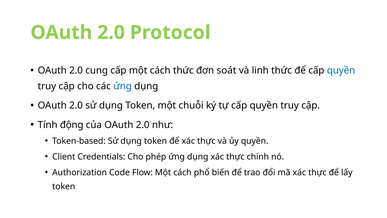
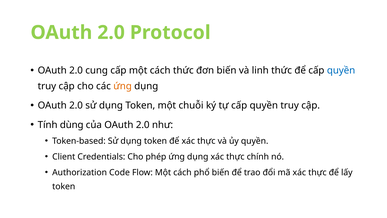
đơn soát: soát -> biến (227, 70)
ứng colour: blue -> orange (123, 86)
động: động -> dùng (72, 125)
